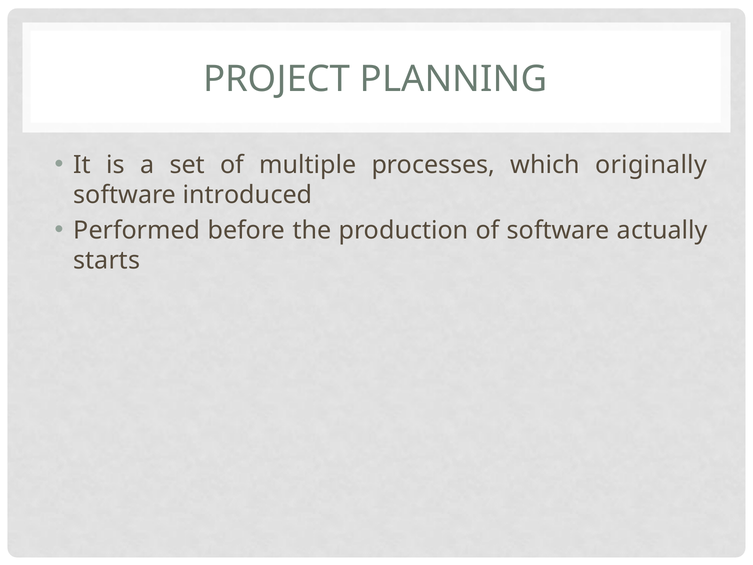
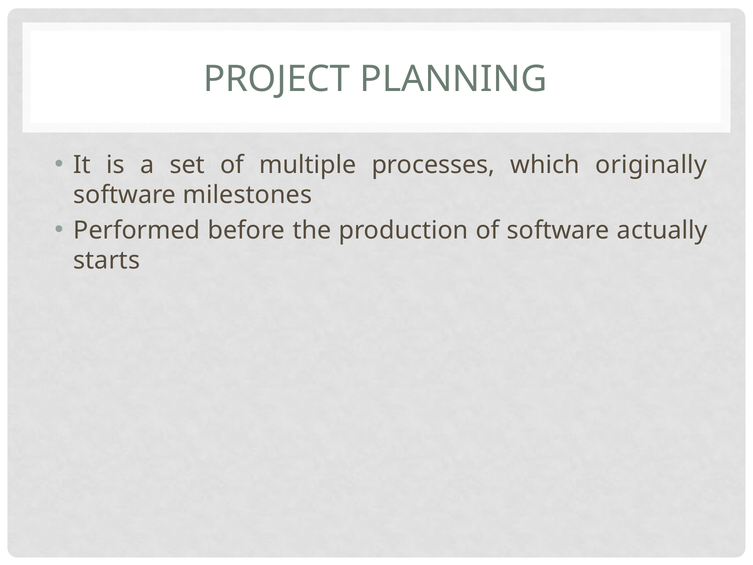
introduced: introduced -> milestones (247, 195)
